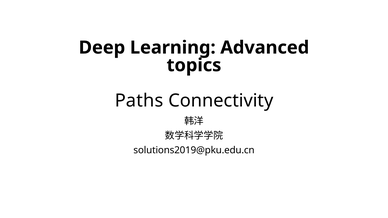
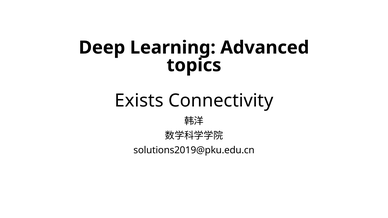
Paths: Paths -> Exists (139, 101)
